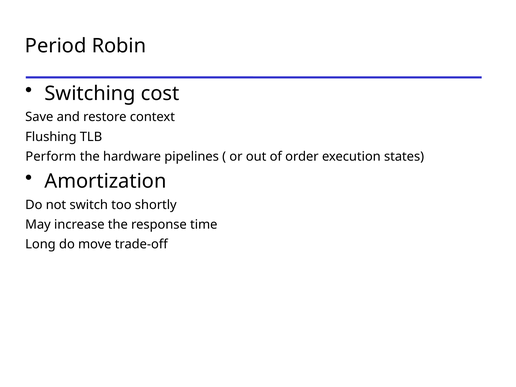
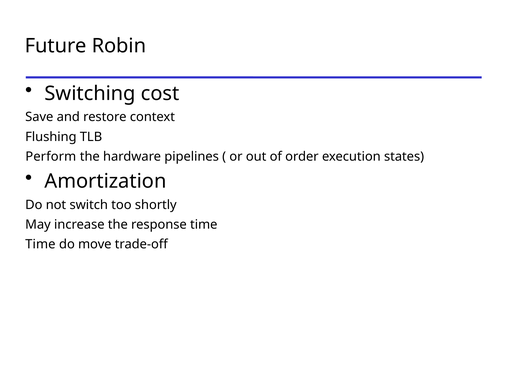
Period: Period -> Future (56, 46)
Long: Long -> Time (40, 244)
